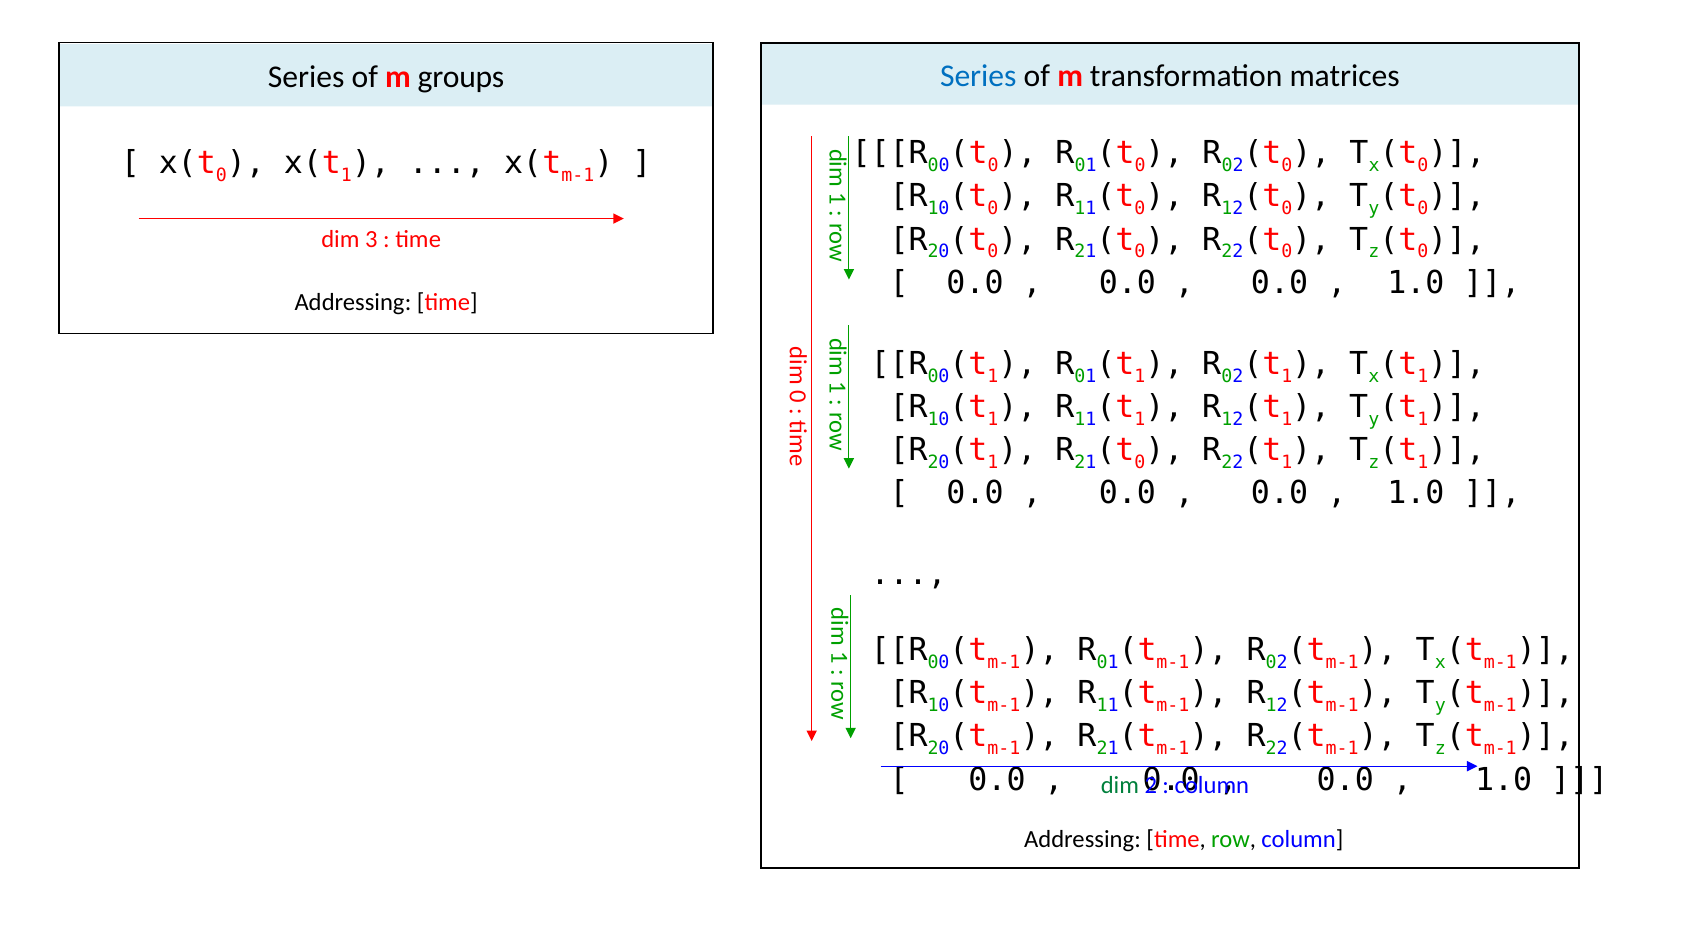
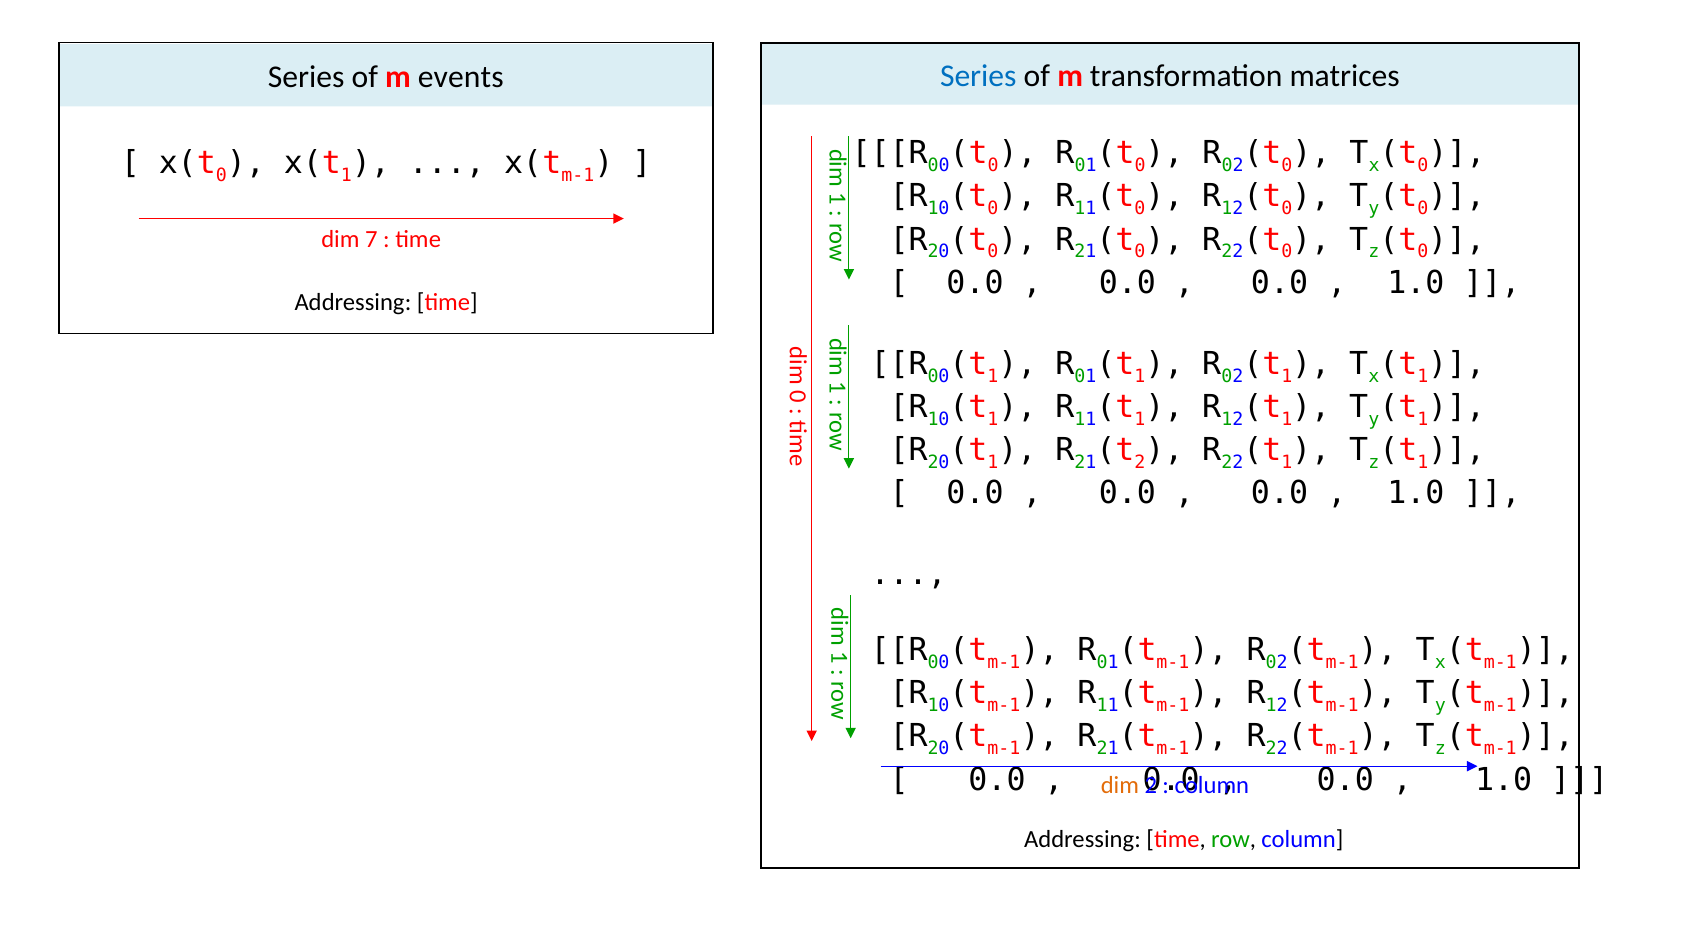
groups: groups -> events (461, 77)
3: 3 -> 7 (371, 239)
0: 0 -> 2 (1140, 462)
dim colour: green -> orange (1120, 785)
